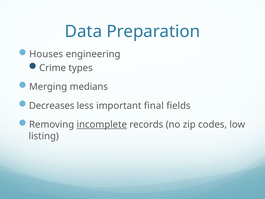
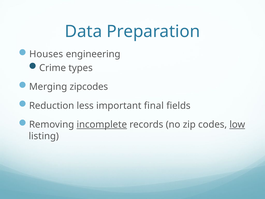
medians: medians -> zipcodes (89, 87)
Decreases: Decreases -> Reduction (52, 106)
low underline: none -> present (237, 124)
